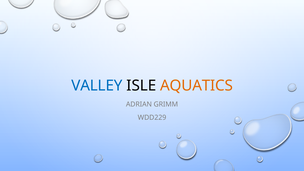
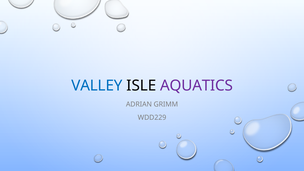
AQUATICS colour: orange -> purple (196, 86)
